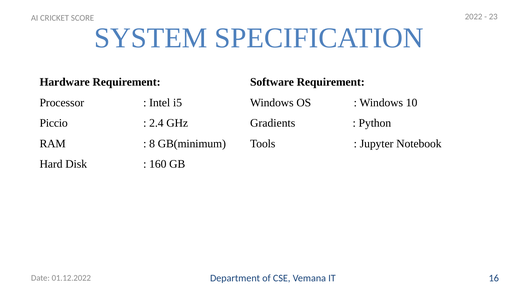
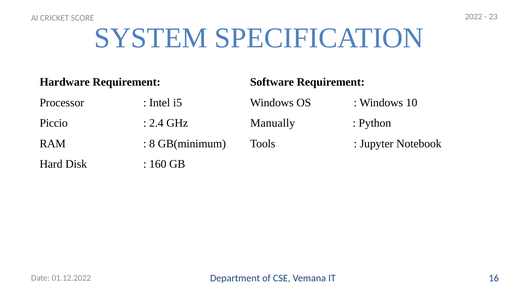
Gradients: Gradients -> Manually (273, 123)
